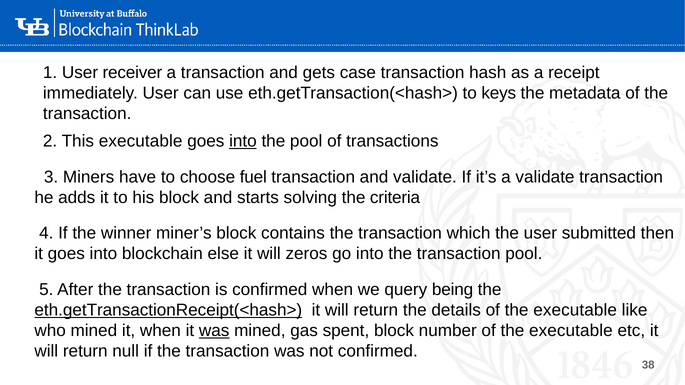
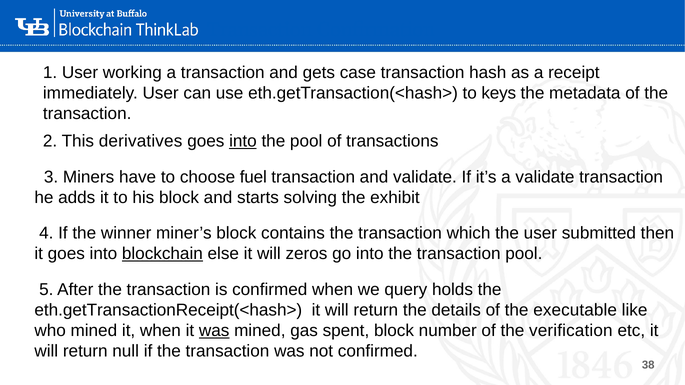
receiver: receiver -> working (132, 73)
This executable: executable -> derivatives (141, 141)
criteria: criteria -> exhibit (395, 198)
blockchain underline: none -> present (162, 254)
being: being -> holds (452, 290)
eth.getTransactionReceipt(<hash> underline: present -> none (168, 310)
number of the executable: executable -> verification (571, 331)
